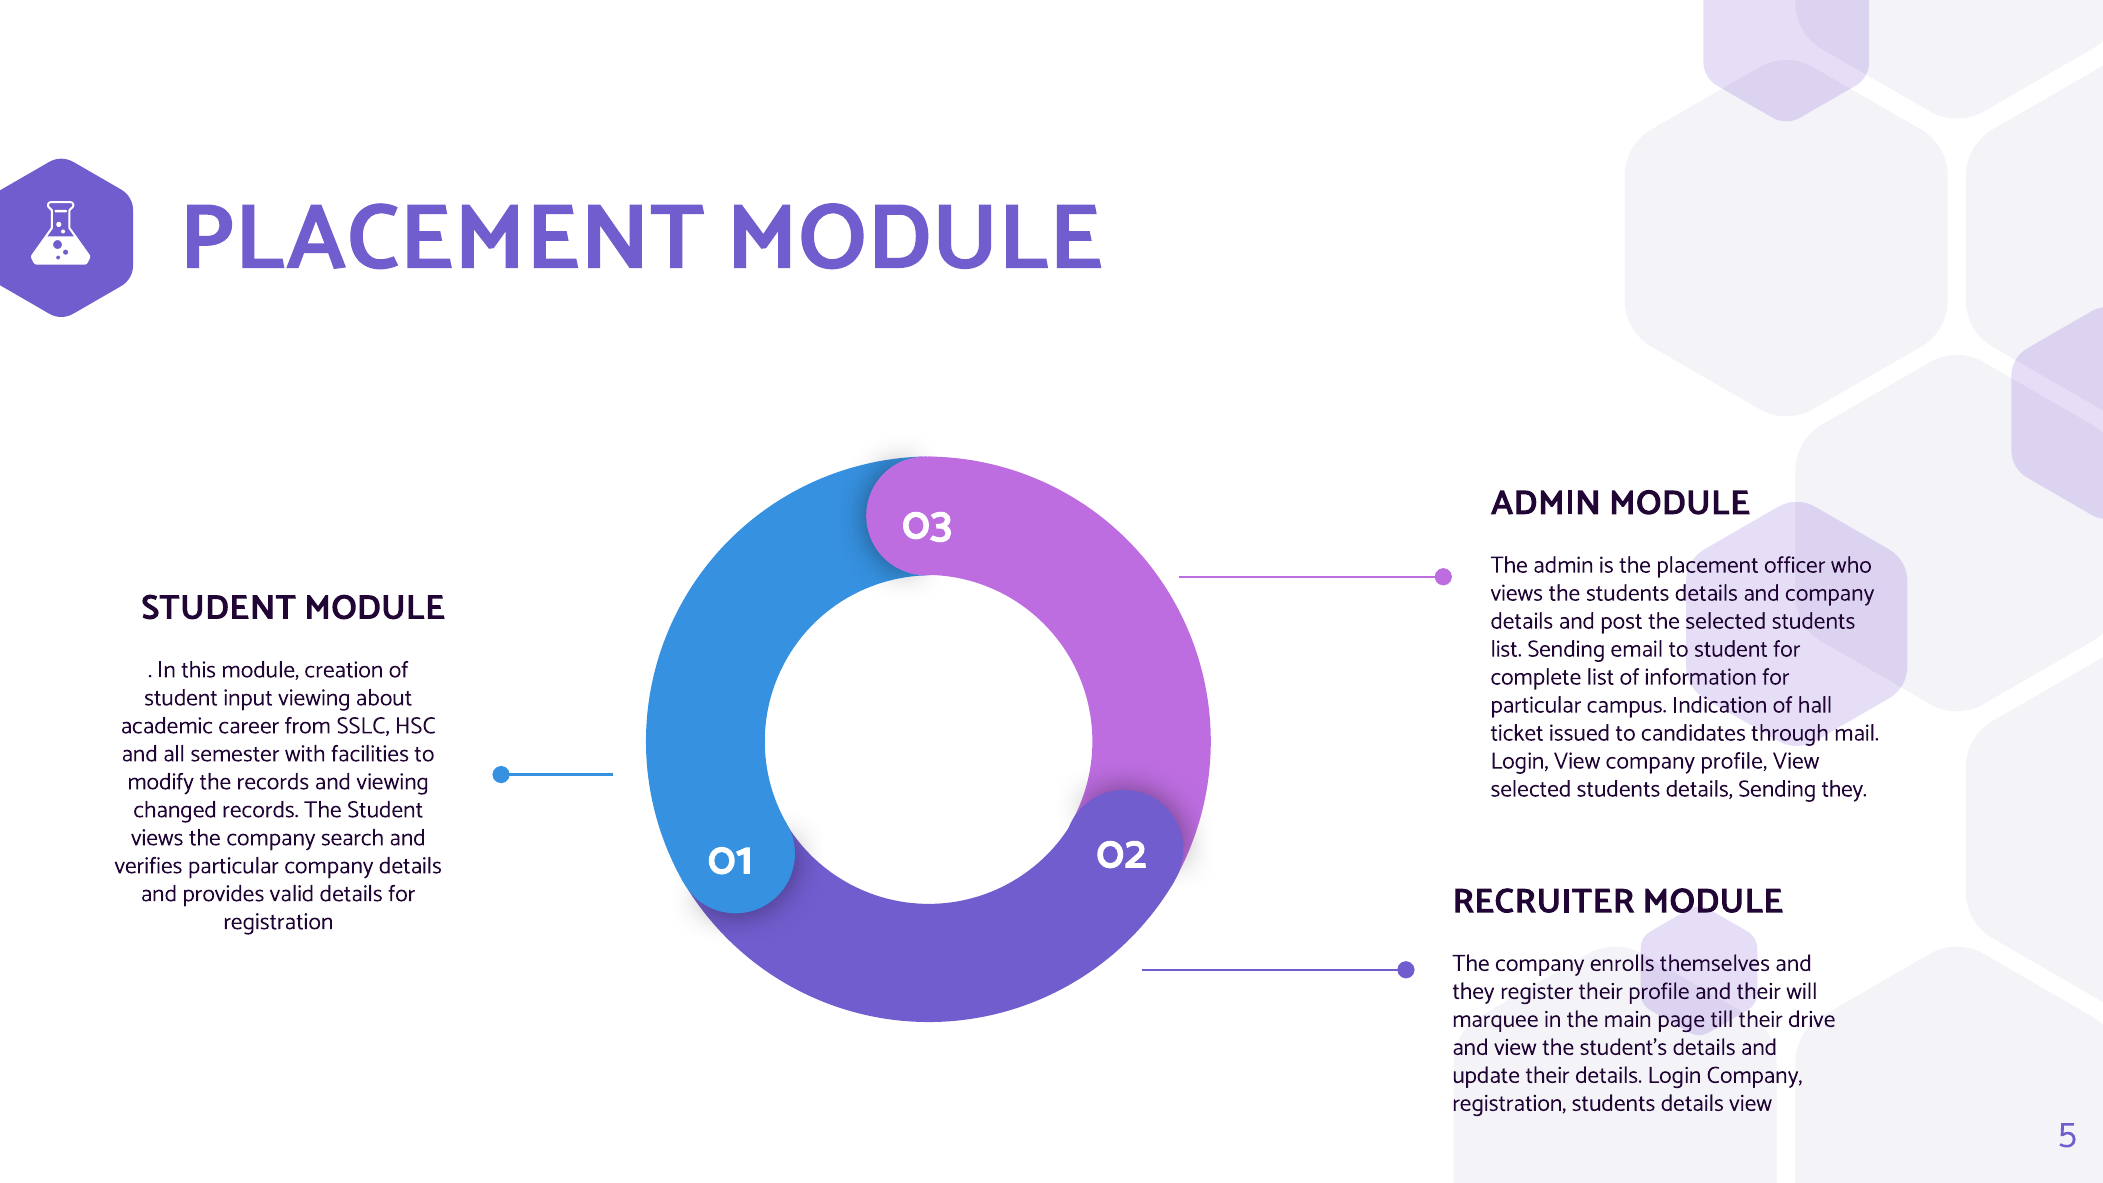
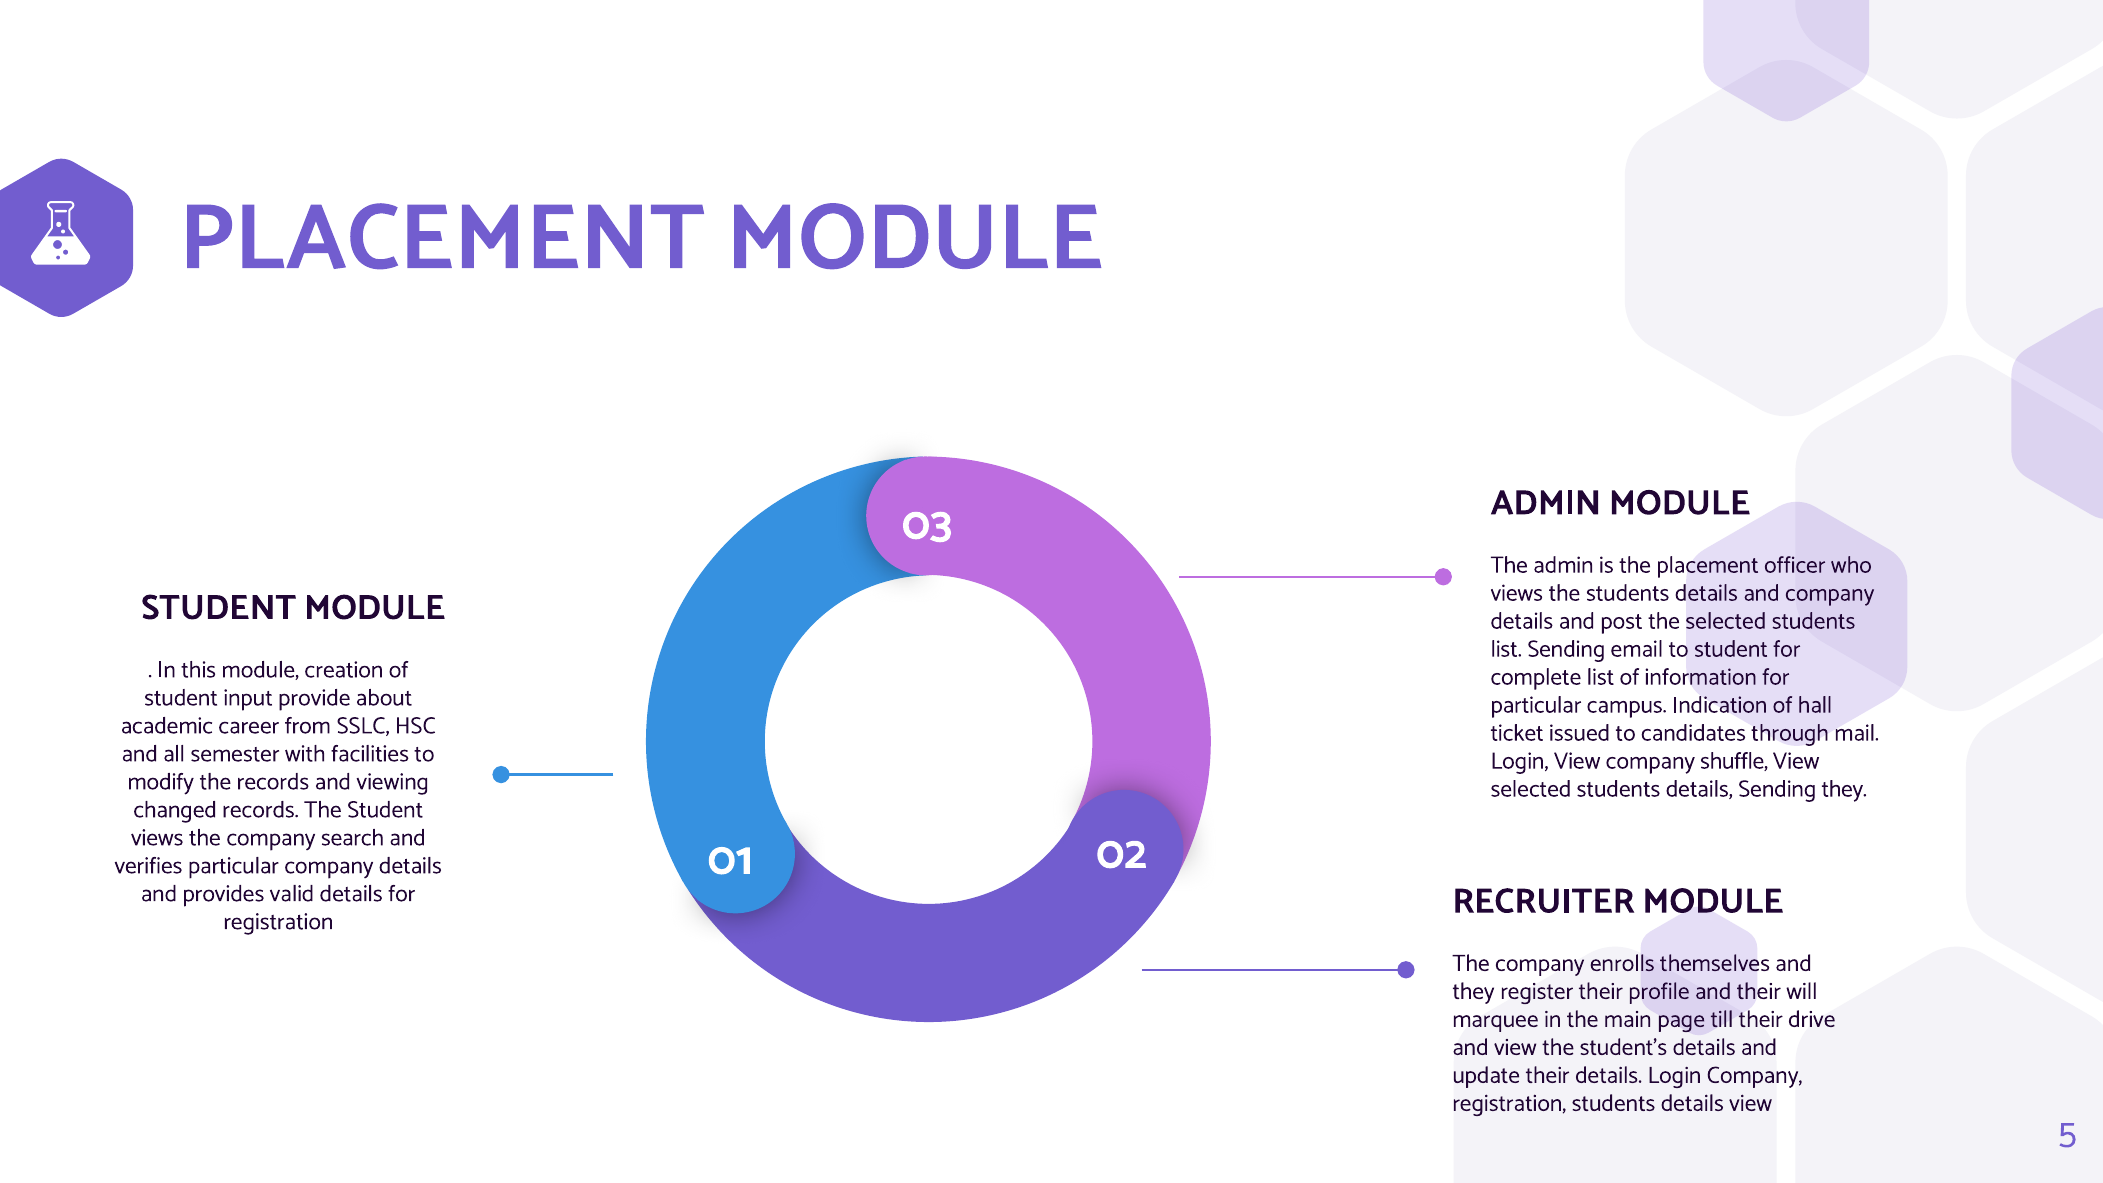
input viewing: viewing -> provide (314, 698)
company profile: profile -> shuffle (1734, 761)
